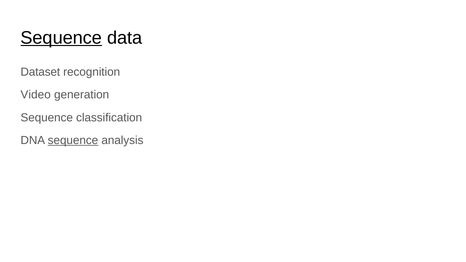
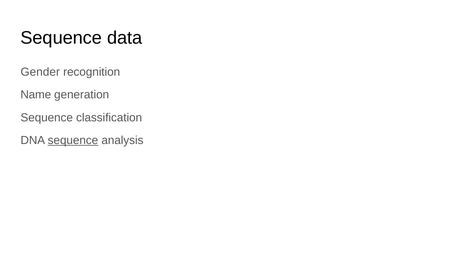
Sequence underline: present -> none (61, 38)
Dataset: Dataset -> Gender (40, 72)
Video: Video -> Name (36, 95)
